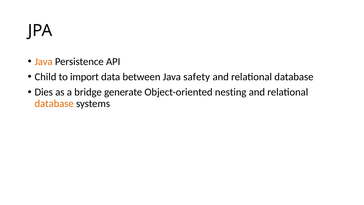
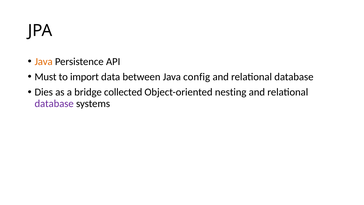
Child: Child -> Must (46, 77)
safety: safety -> config (197, 77)
generate: generate -> collected (123, 92)
database colour: orange -> purple (54, 104)
